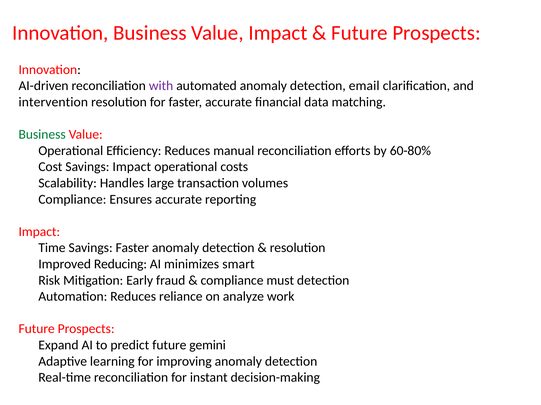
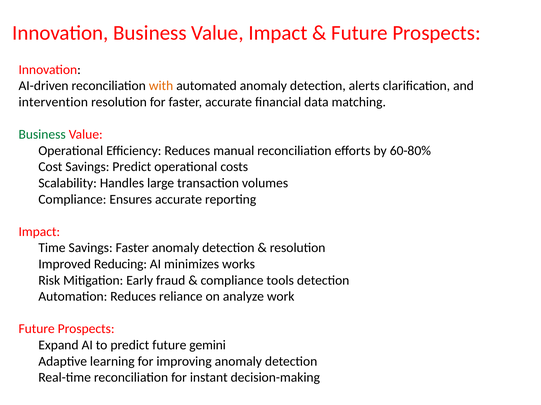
with colour: purple -> orange (161, 86)
email: email -> alerts (364, 86)
Savings Impact: Impact -> Predict (132, 167)
smart: smart -> works (239, 265)
must: must -> tools (280, 281)
